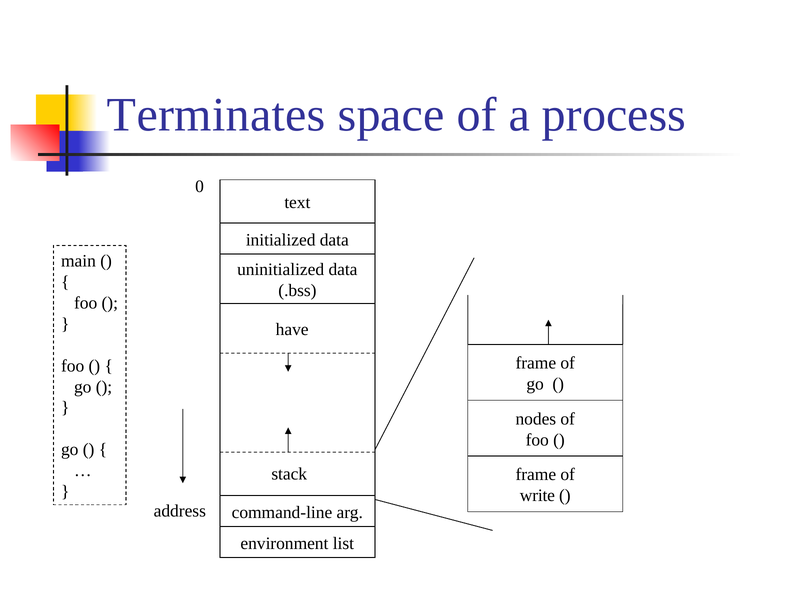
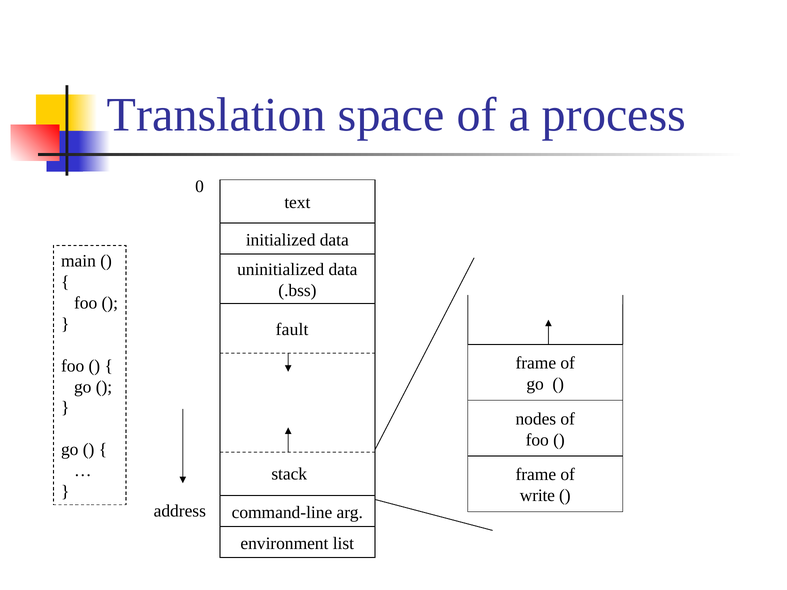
Terminates: Terminates -> Translation (216, 115)
have: have -> fault (292, 329)
